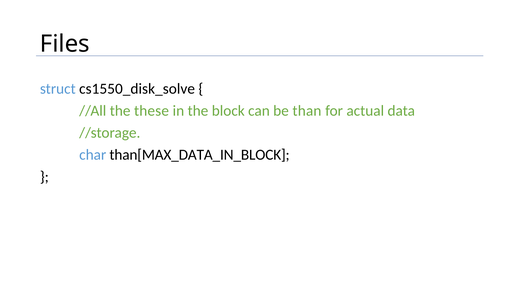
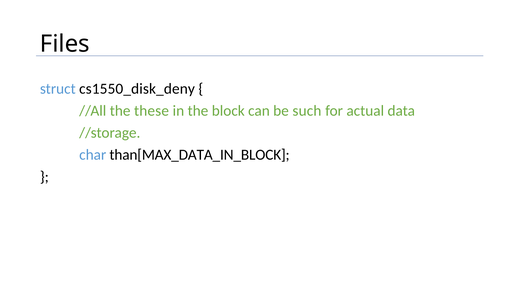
cs1550_disk_solve: cs1550_disk_solve -> cs1550_disk_deny (137, 89)
than: than -> such (307, 111)
